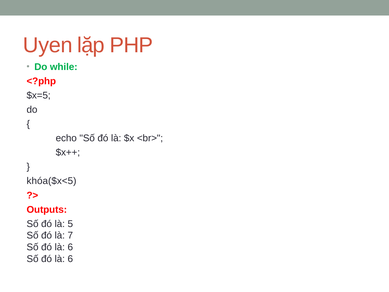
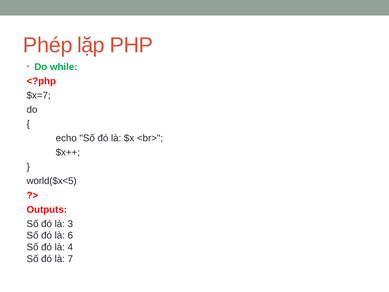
Uyen: Uyen -> Phép (48, 45)
$x=5: $x=5 -> $x=7 (39, 95)
khóa($x<5: khóa($x<5 -> world($x<5 (52, 181)
5: 5 -> 3 (70, 224)
7: 7 -> 6 (70, 235)
6: 6 -> 4 (70, 247)
6: 6 -> 7 (70, 259)
